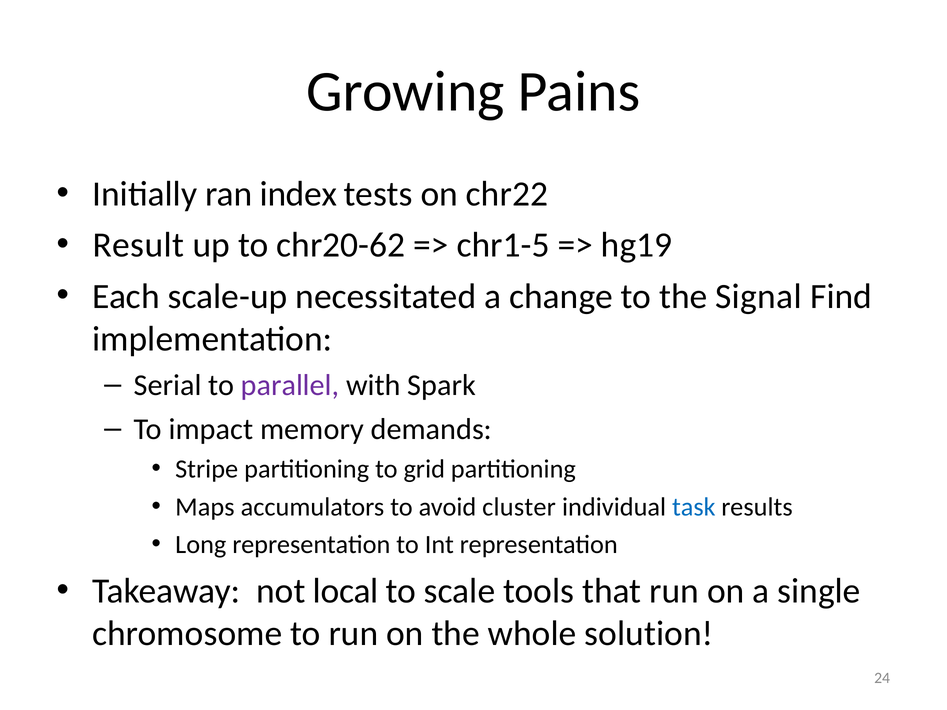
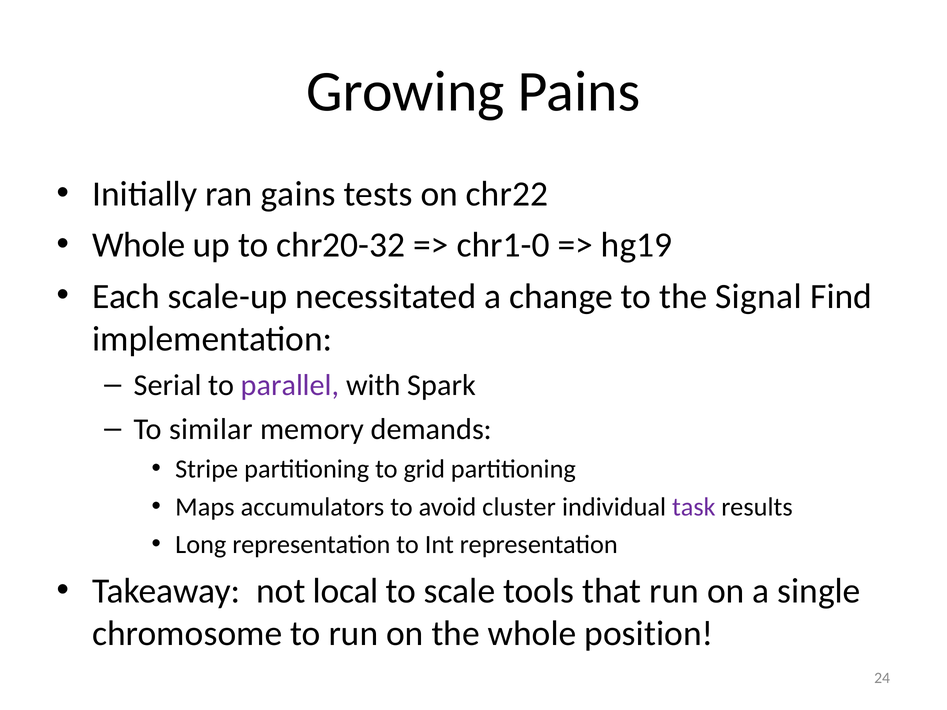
index: index -> gains (298, 194)
Result: Result -> Whole (139, 245)
chr20-62: chr20-62 -> chr20-32 (341, 245)
chr1-5: chr1-5 -> chr1-0 (503, 245)
impact: impact -> similar (211, 429)
task colour: blue -> purple (694, 507)
solution: solution -> position (649, 634)
